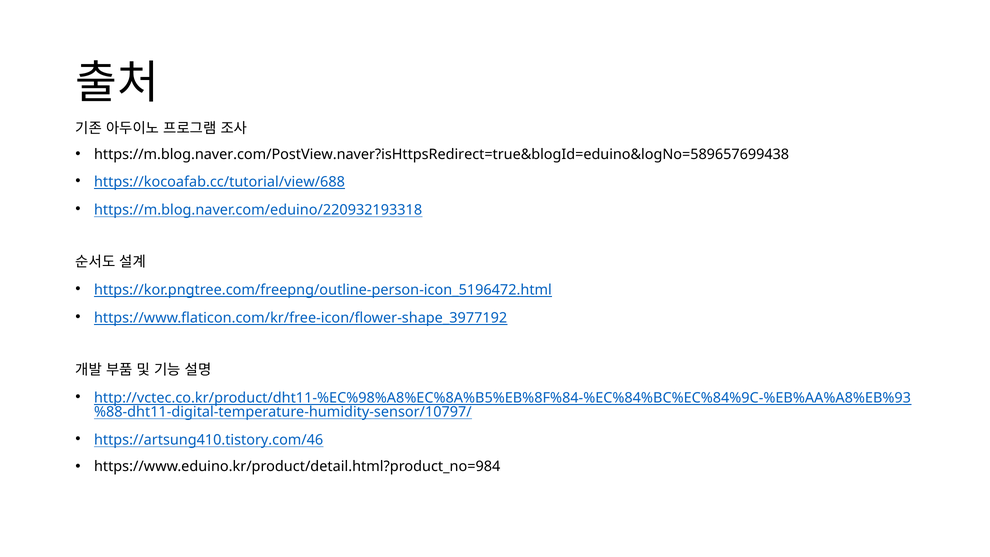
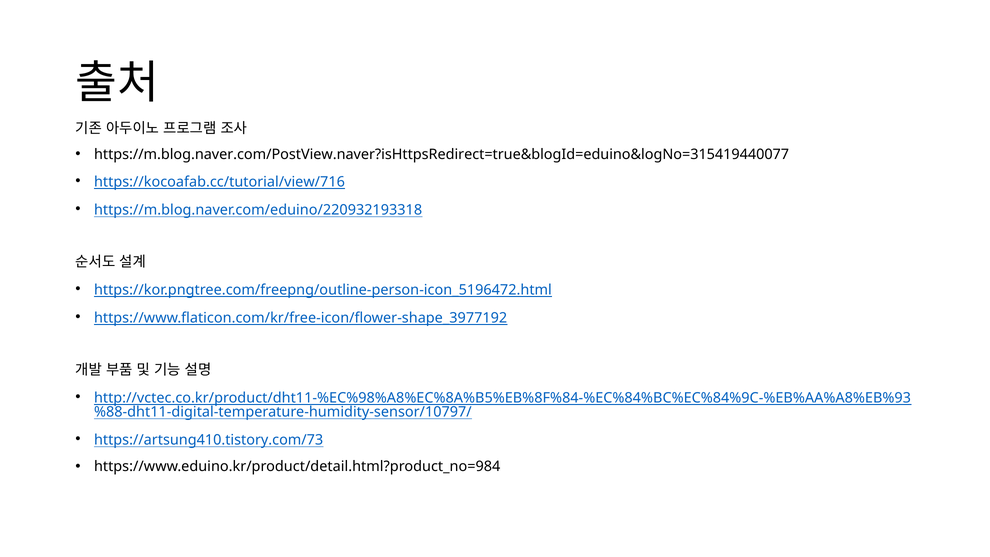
https://m.blog.naver.com/PostView.naver?isHttpsRedirect=true&blogId=eduino&logNo=589657699438: https://m.blog.naver.com/PostView.naver?isHttpsRedirect=true&blogId=eduino&logNo=589657699438 -> https://m.blog.naver.com/PostView.naver?isHttpsRedirect=true&blogId=eduino&logNo=315419440077 (442, 154)
https://kocoafab.cc/tutorial/view/688: https://kocoafab.cc/tutorial/view/688 -> https://kocoafab.cc/tutorial/view/716 (219, 182)
https://artsung410.tistory.com/46: https://artsung410.tistory.com/46 -> https://artsung410.tistory.com/73 (209, 440)
